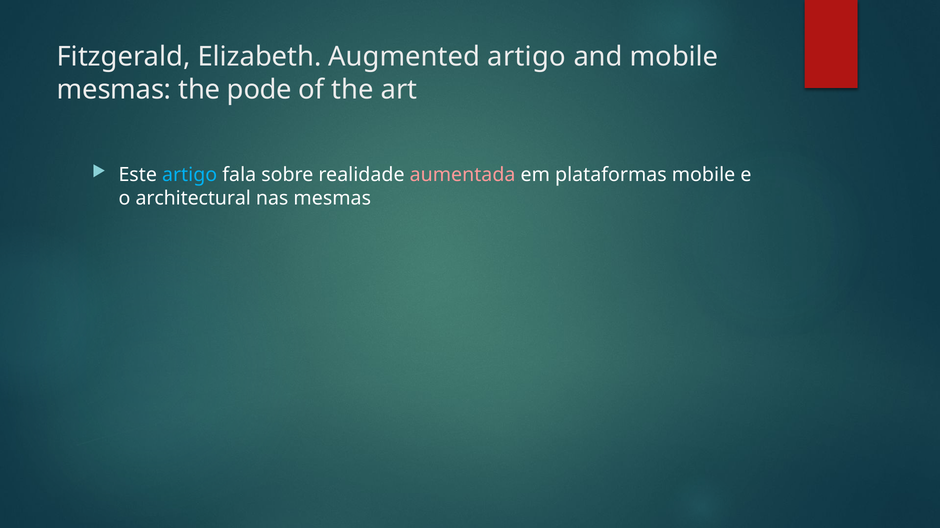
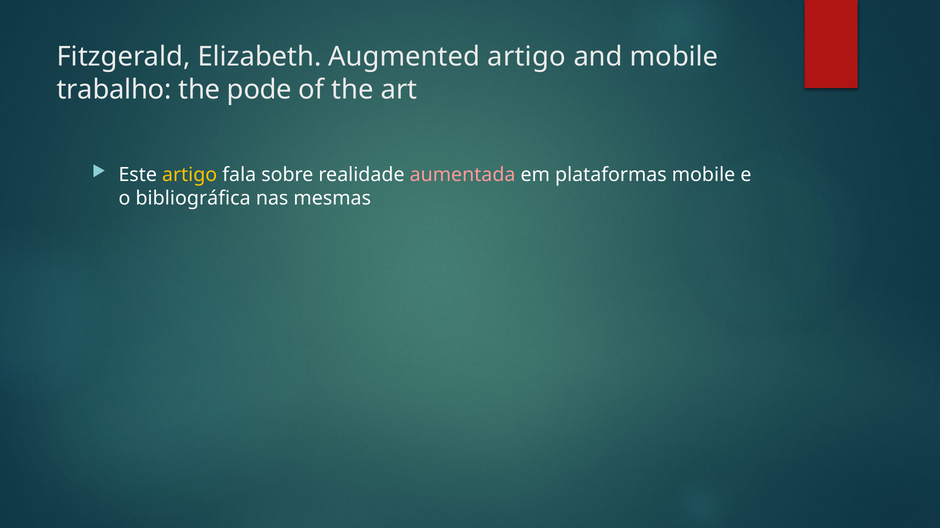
mesmas: mesmas -> trabalho (114, 90)
artigo colour: light blue -> yellow (190, 175)
architectural: architectural -> bibliográfica (193, 198)
